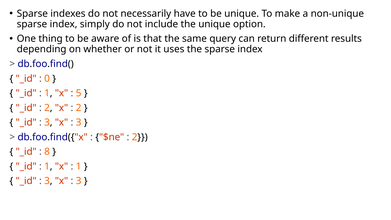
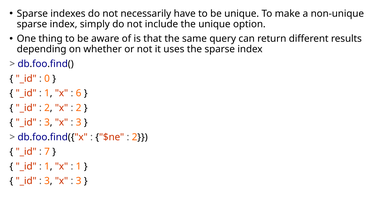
5: 5 -> 6 (79, 93)
8: 8 -> 7 (47, 152)
